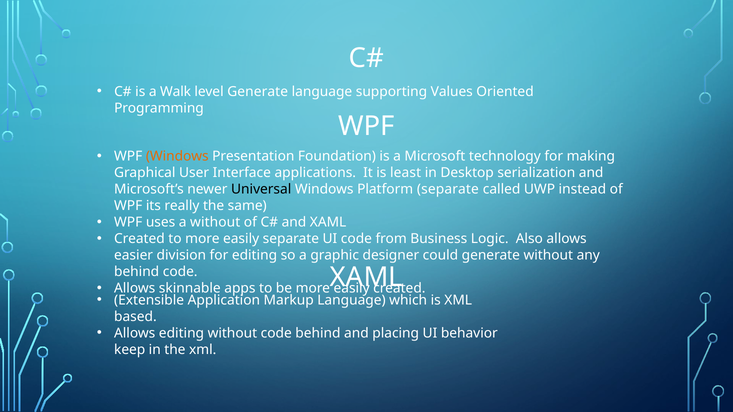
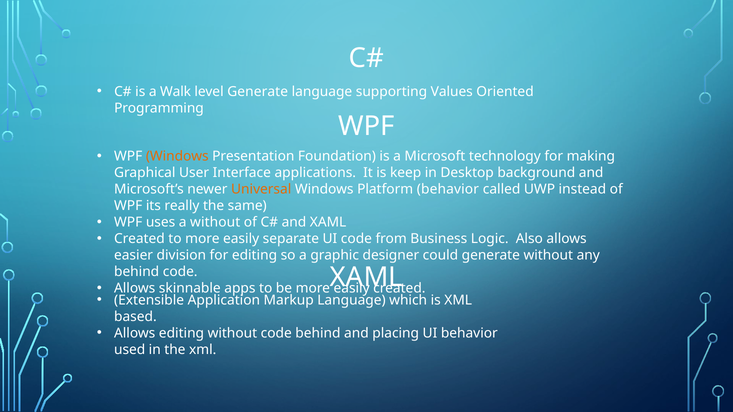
least: least -> keep (406, 173)
serialization: serialization -> background (536, 173)
Universal colour: black -> orange (261, 189)
Platform separate: separate -> behavior (448, 189)
keep: keep -> used (130, 350)
